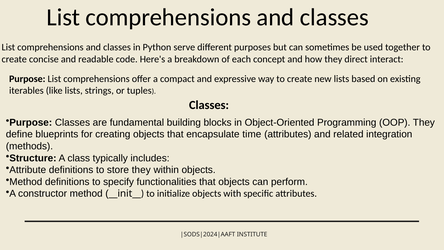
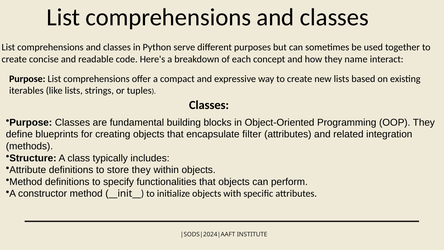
direct: direct -> name (356, 59)
time: time -> filter (252, 134)
